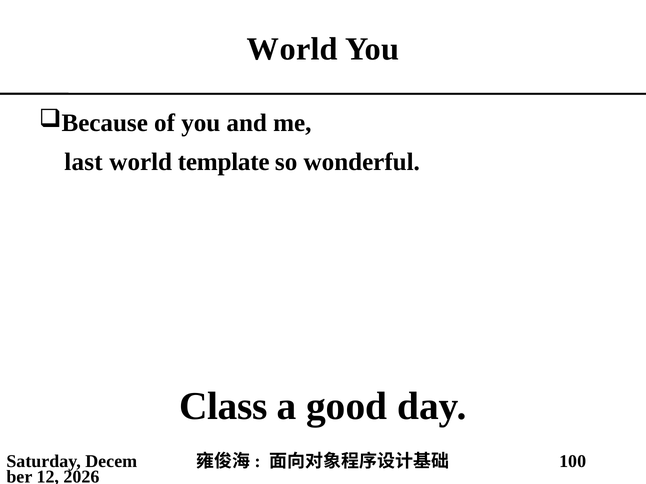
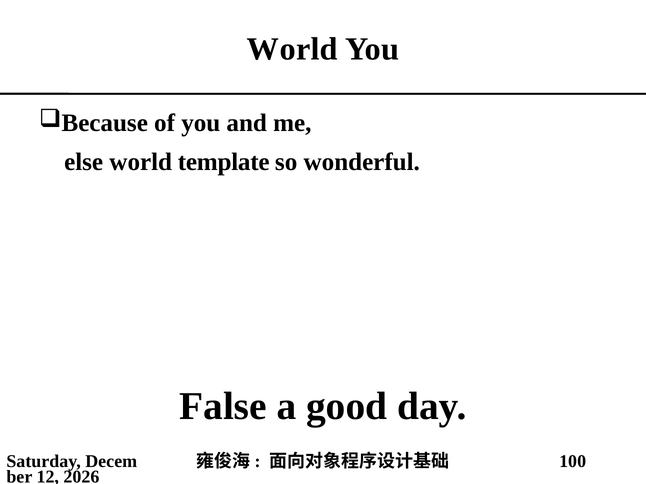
last: last -> else (84, 162)
Class: Class -> False (223, 407)
